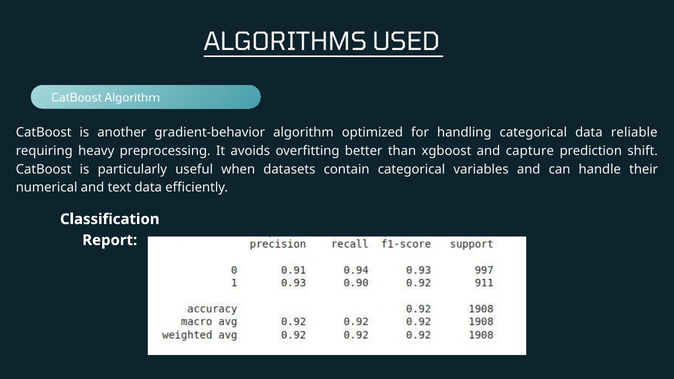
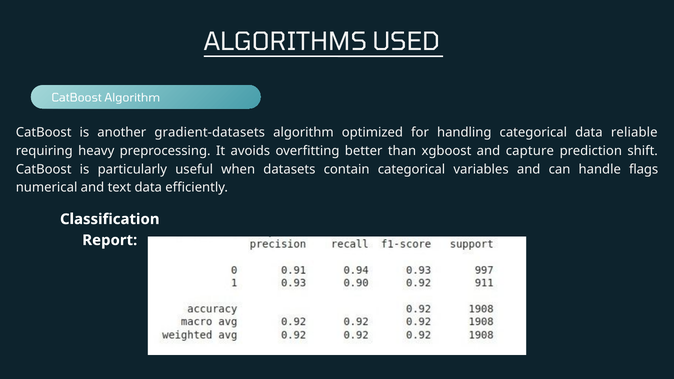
gradient-behavior: gradient-behavior -> gradient-datasets (210, 133)
their: their -> flags (644, 169)
